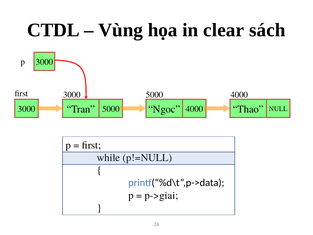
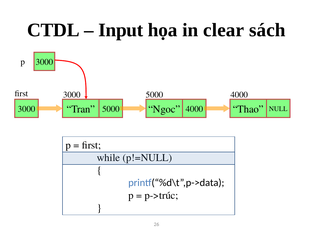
Vùng: Vùng -> Input (121, 30)
p->giai: p->giai -> p->trúc (161, 195)
